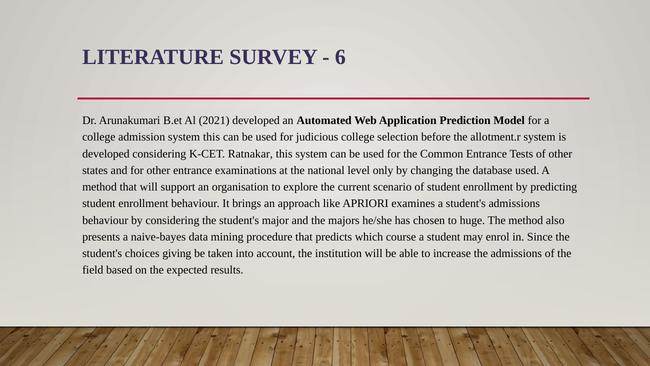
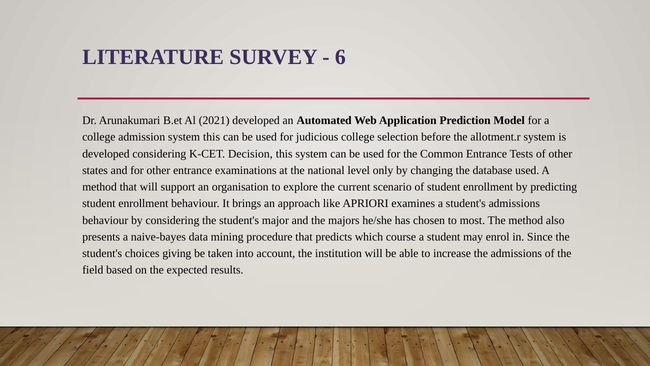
Ratnakar: Ratnakar -> Decision (250, 154)
huge: huge -> most (472, 220)
